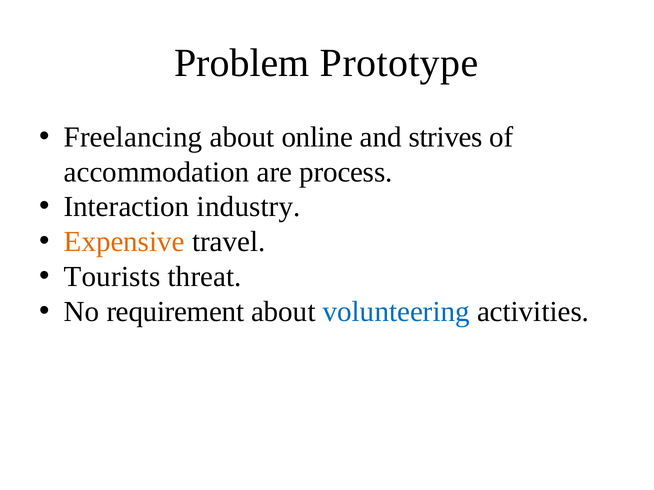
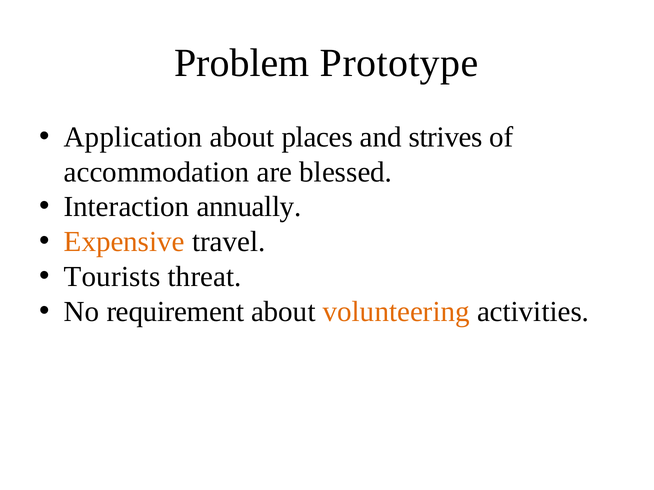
Freelancing: Freelancing -> Application (133, 137)
online: online -> places (317, 137)
process: process -> blessed (346, 172)
industry: industry -> annually (249, 207)
volunteering colour: blue -> orange (396, 312)
